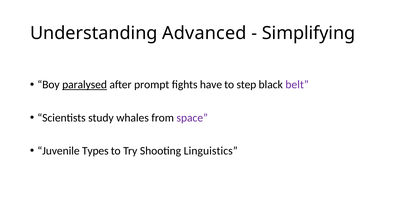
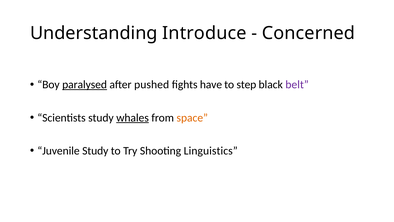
Advanced: Advanced -> Introduce (204, 33)
Simplifying: Simplifying -> Concerned (308, 33)
prompt: prompt -> pushed (152, 85)
whales underline: none -> present (133, 118)
space colour: purple -> orange (192, 118)
Juvenile Types: Types -> Study (95, 151)
